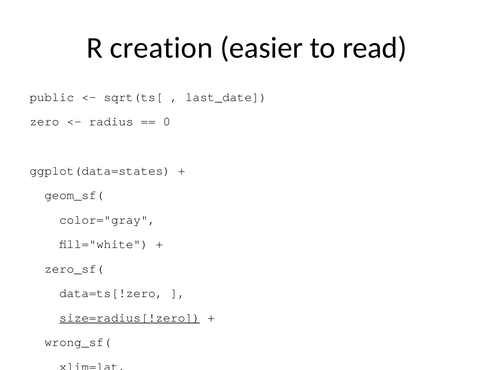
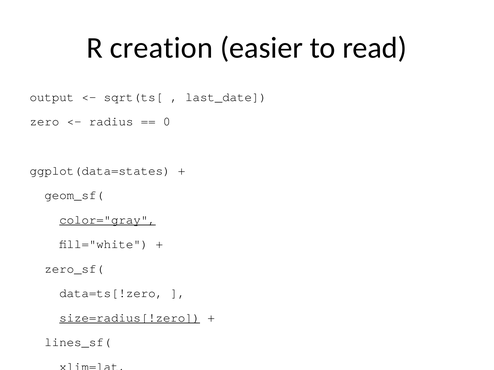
public: public -> output (52, 97)
color="gray underline: none -> present (107, 220)
wrong_sf(: wrong_sf( -> lines_sf( (78, 343)
